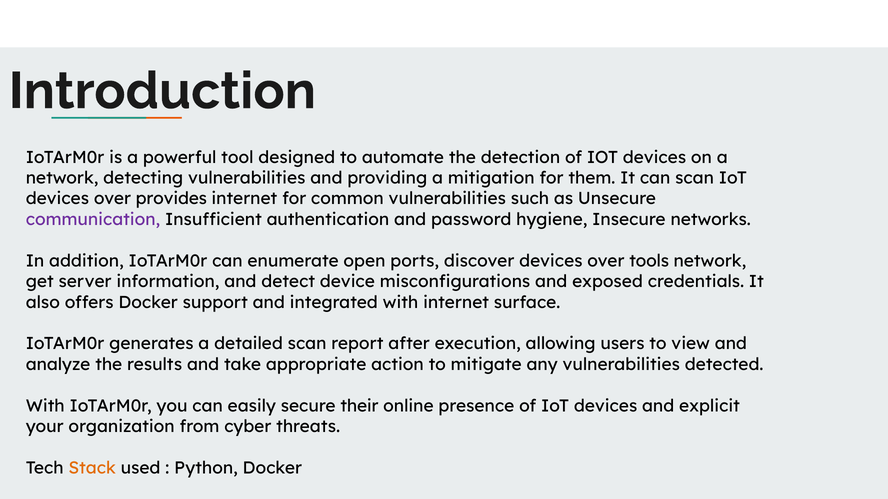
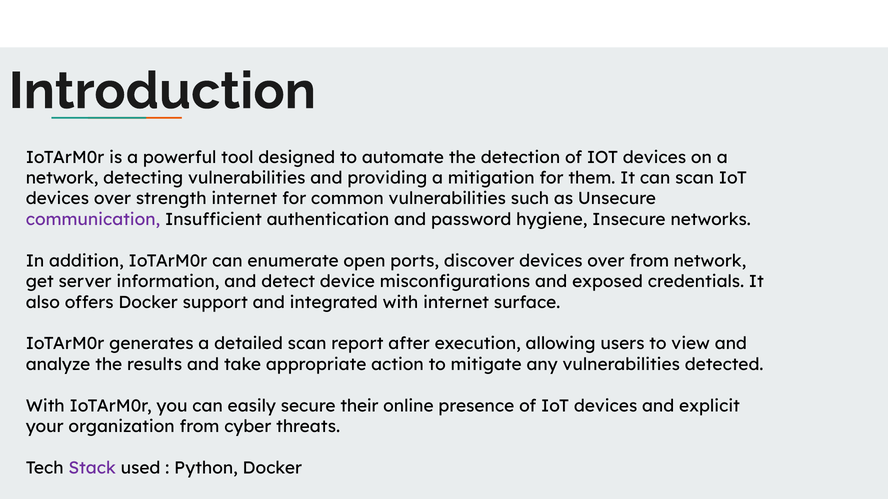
provides: provides -> strength (171, 199)
over tools: tools -> from (649, 261)
Stack colour: orange -> purple (92, 469)
